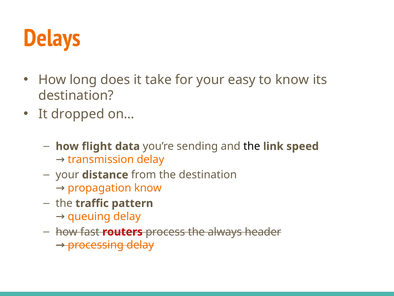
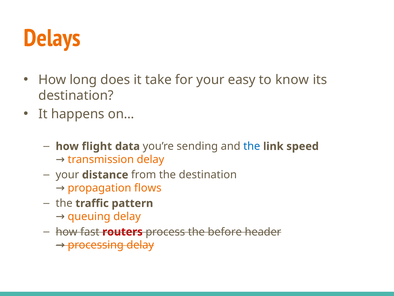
dropped: dropped -> happens (78, 114)
the colour: black -> blue (252, 146)
propagation know: know -> flows (148, 188)
always: always -> before (225, 231)
